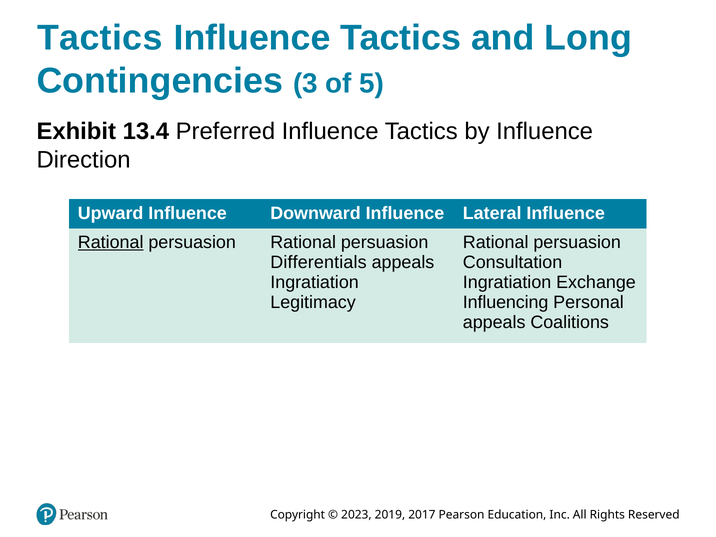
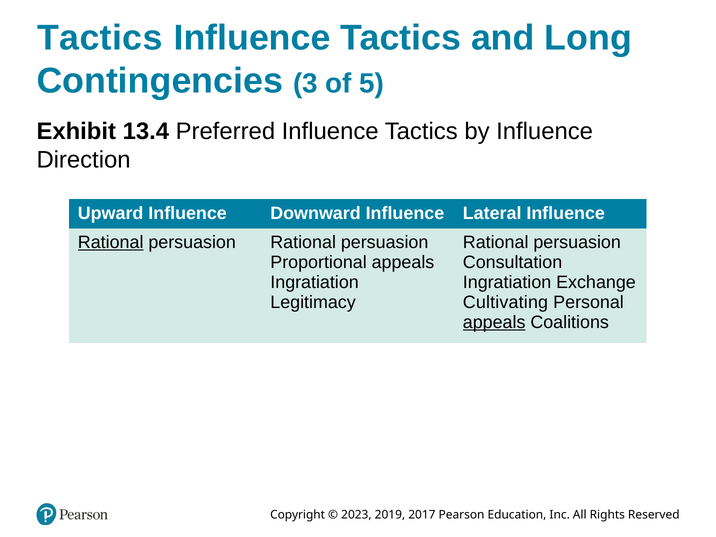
Differentials: Differentials -> Proportional (319, 262)
Influencing: Influencing -> Cultivating (505, 302)
appeals underline: none -> present (494, 322)
